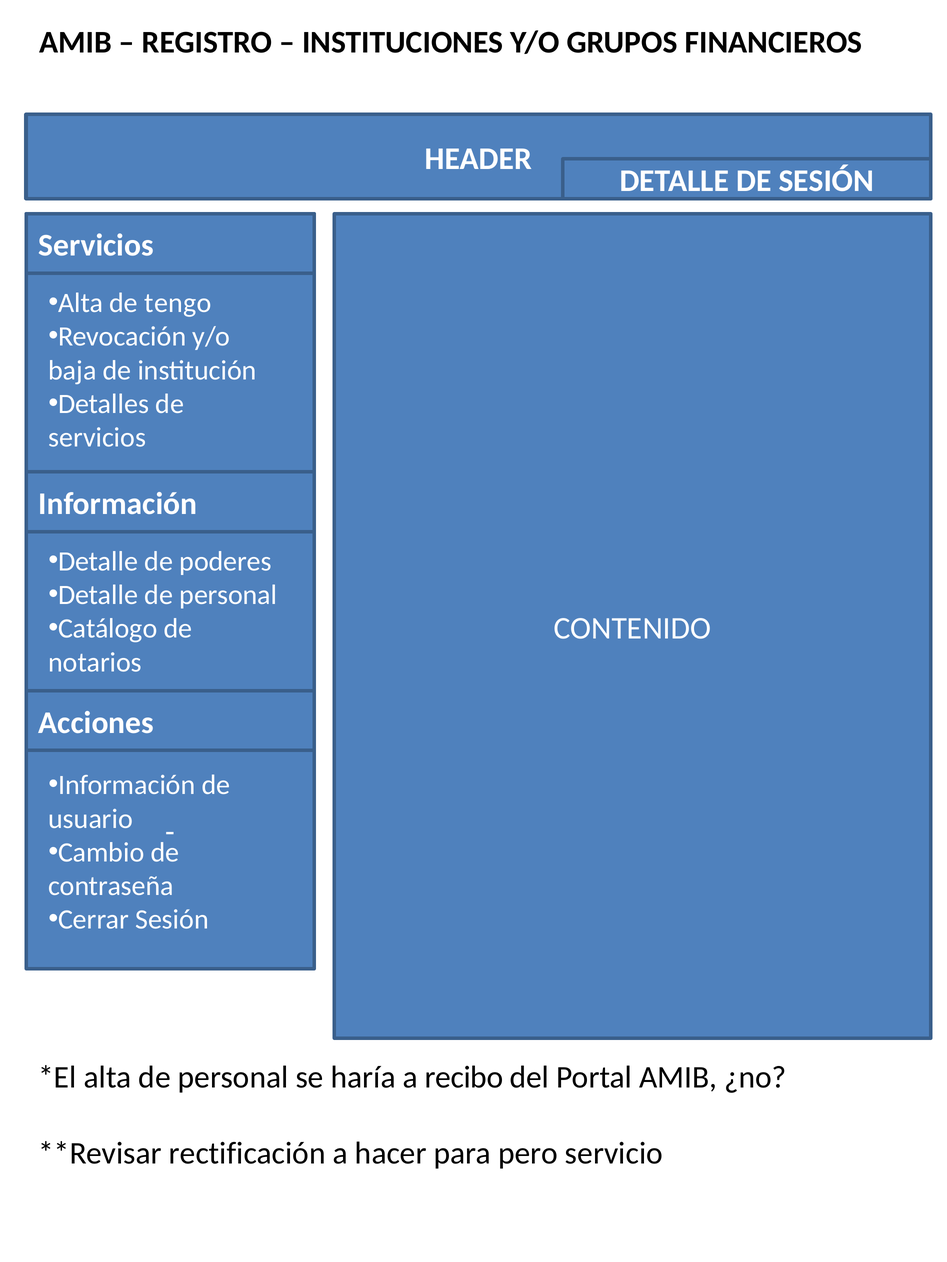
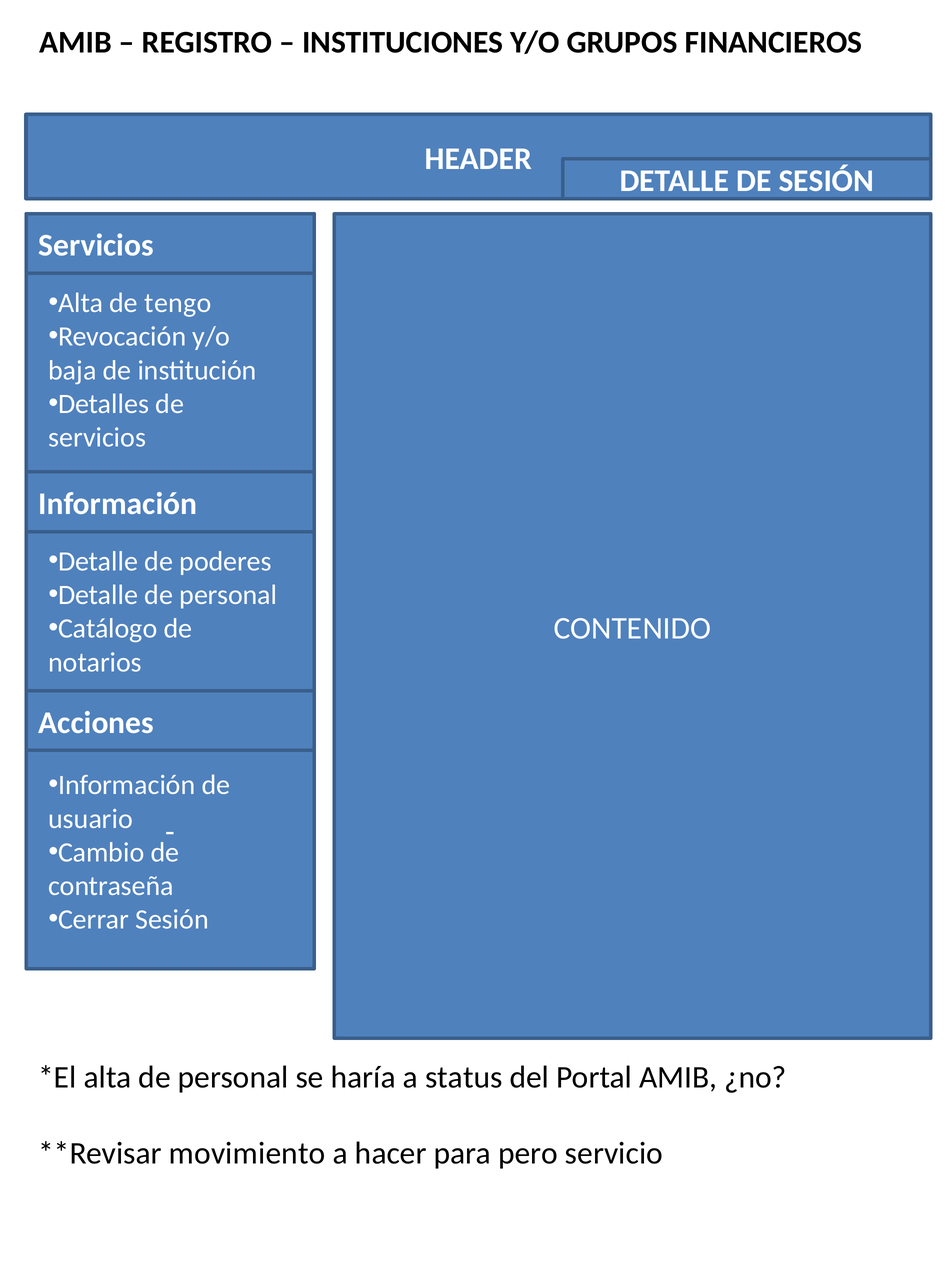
recibo: recibo -> status (464, 1078)
rectificación: rectificación -> movimiento (247, 1154)
